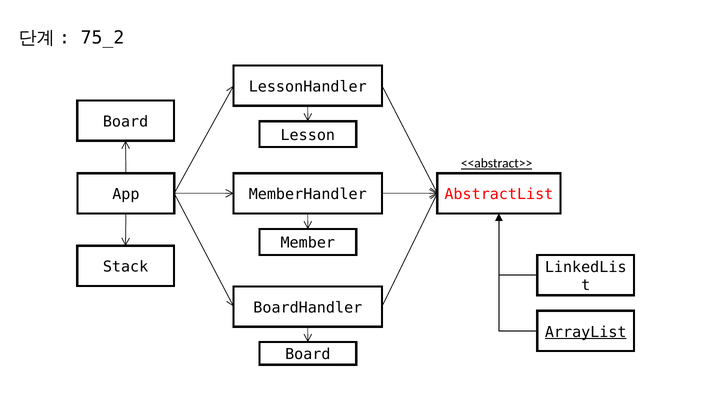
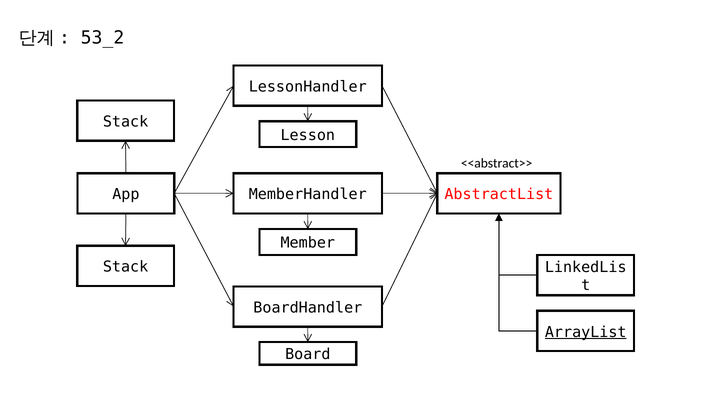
75_2: 75_2 -> 53_2 (102, 38)
Board: Board -> Stack (126, 122)
<<abstract>> underline: present -> none (497, 163)
